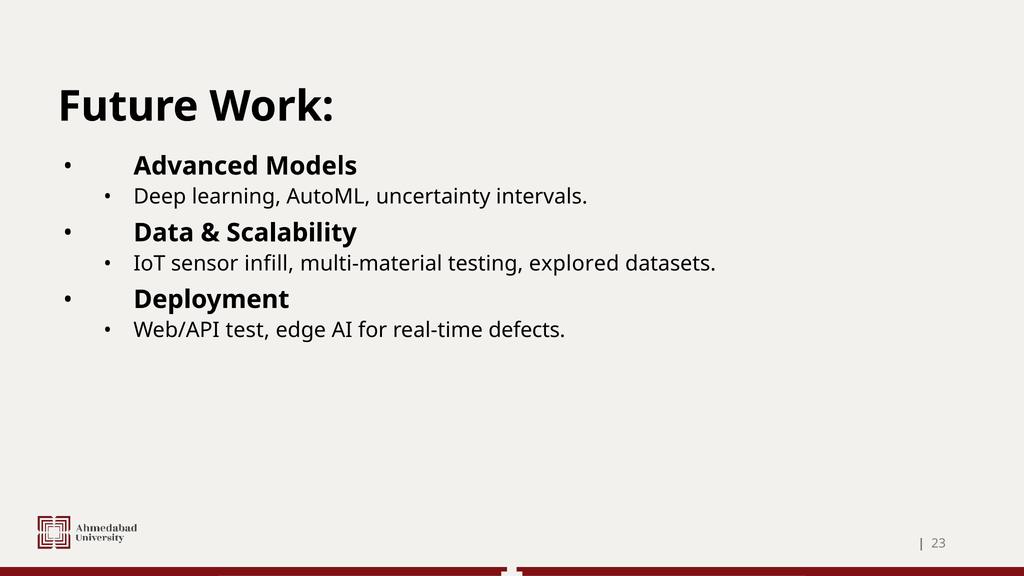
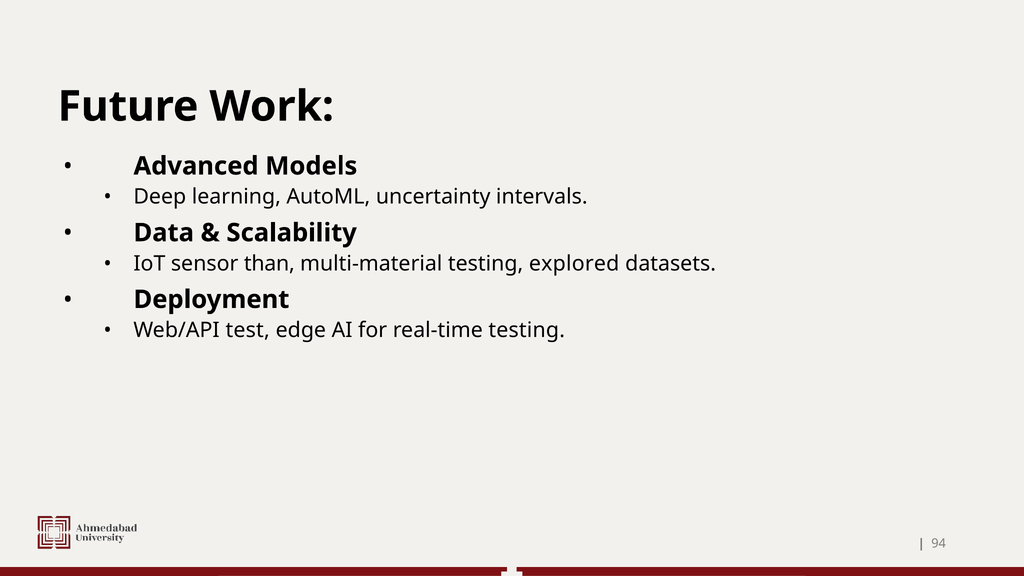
infill: infill -> than (269, 264)
real-time defects: defects -> testing (527, 330)
23: 23 -> 94 (939, 544)
